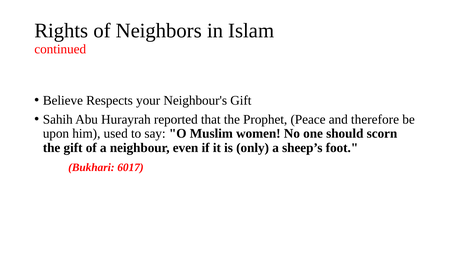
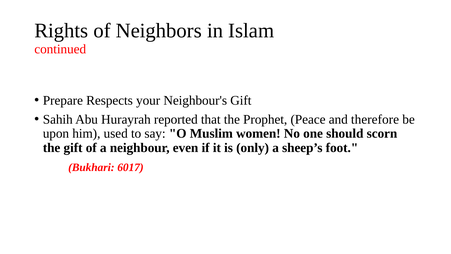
Believe: Believe -> Prepare (63, 100)
